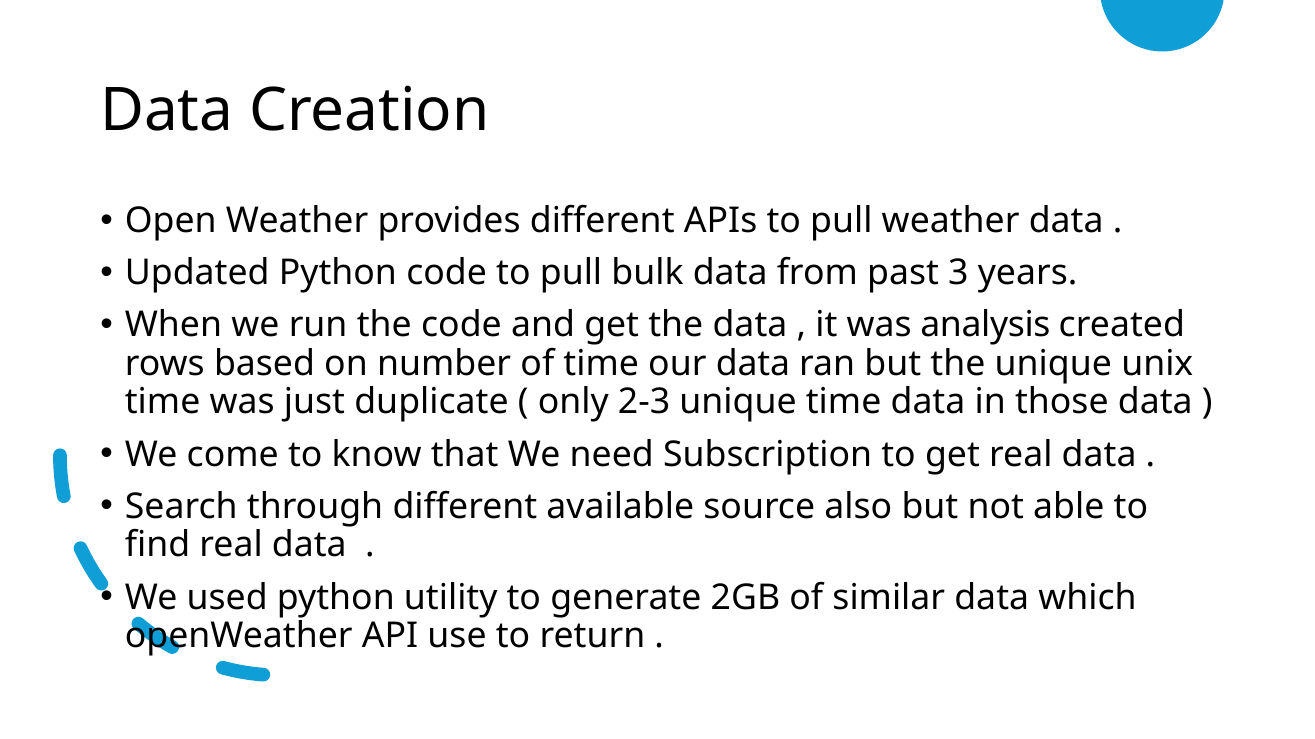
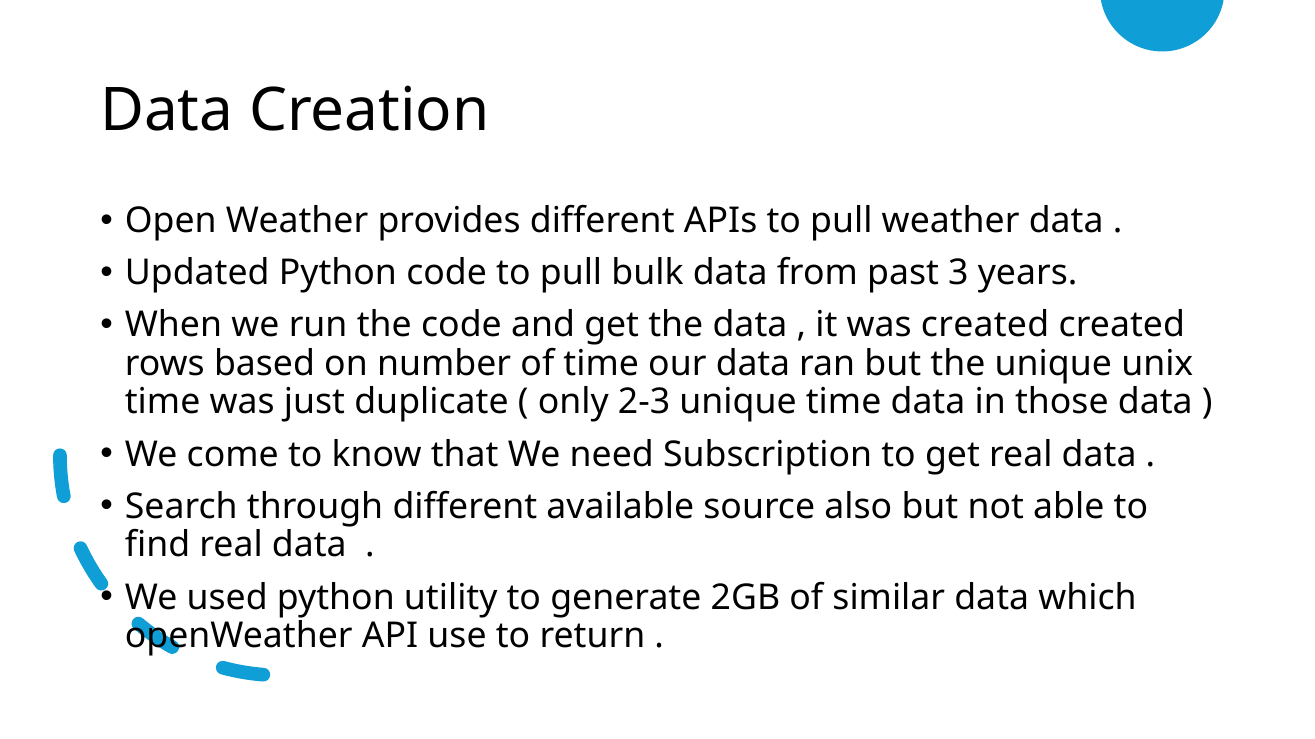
was analysis: analysis -> created (985, 325)
